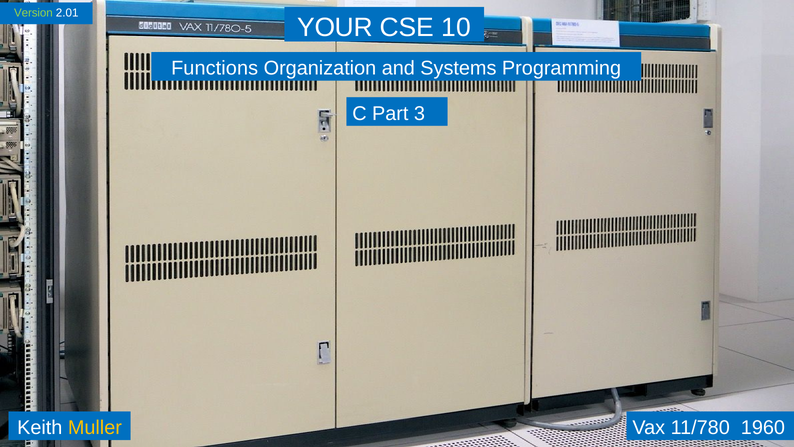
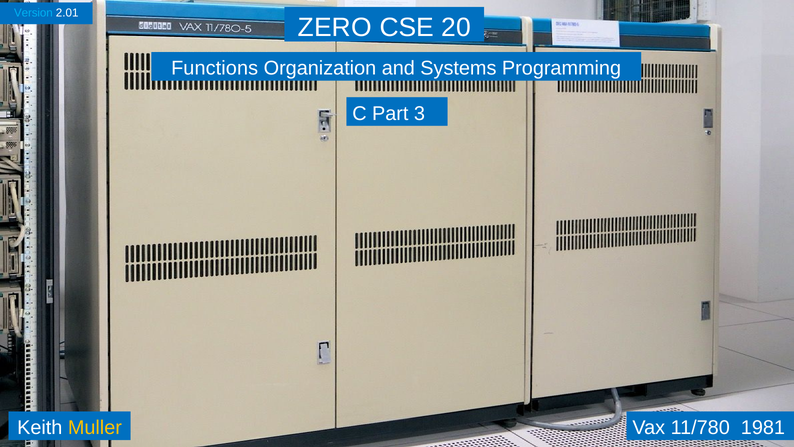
Version colour: light green -> light blue (33, 13)
YOUR: YOUR -> ZERO (335, 28)
10: 10 -> 20 (456, 28)
1960: 1960 -> 1981 (763, 427)
